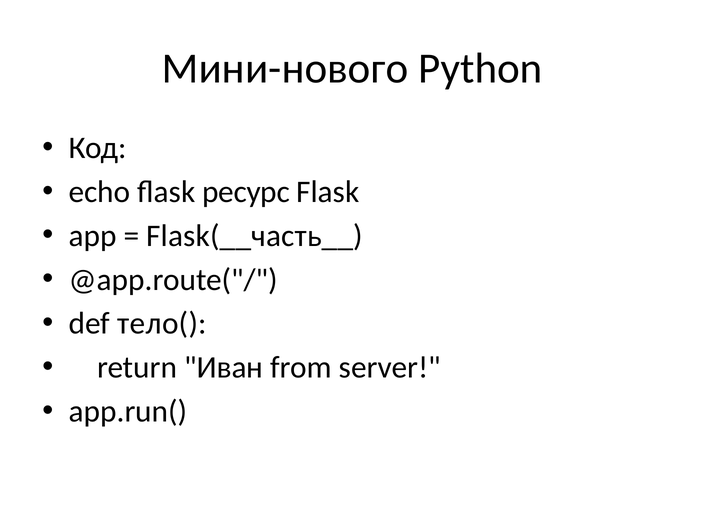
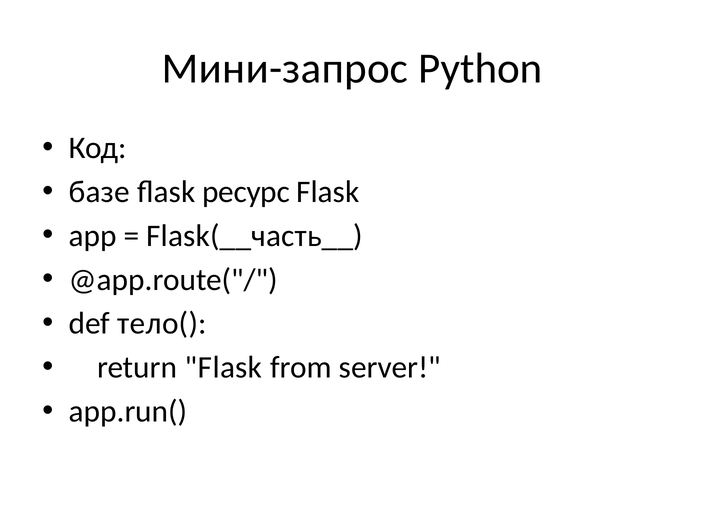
Мини-нового: Мини-нового -> Мини-запрос (285, 68)
echo: echo -> базе (99, 192)
return Иван: Иван -> Flask (224, 367)
